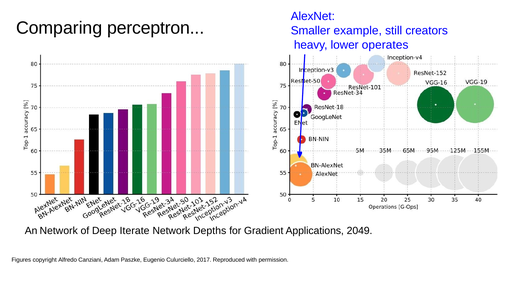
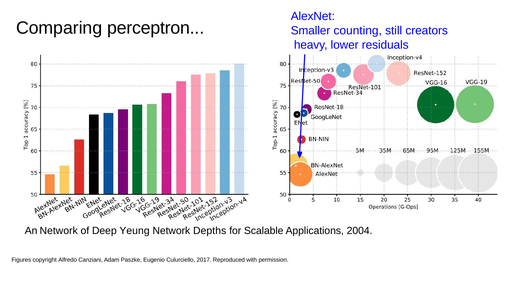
example: example -> counting (358, 30)
operates: operates -> residuals (385, 45)
Deep Iterate: Iterate -> Yeung (135, 231)
Gradient: Gradient -> Scalable (264, 231)
2049: 2049 -> 2004 (360, 231)
